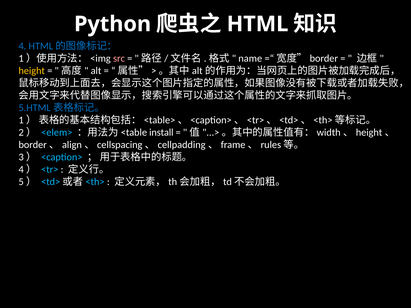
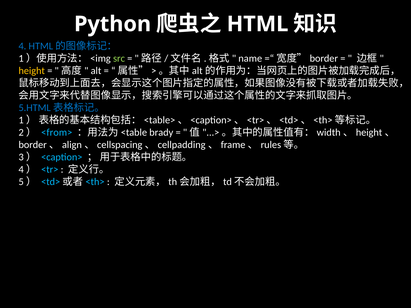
src colour: pink -> light green (119, 59)
<elem>: <elem> -> <from> (57, 133)
install: install -> brady (161, 133)
